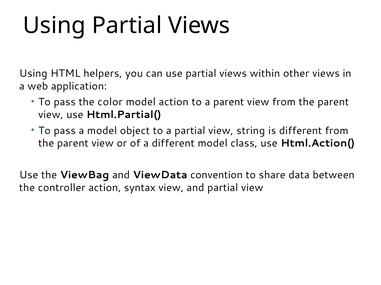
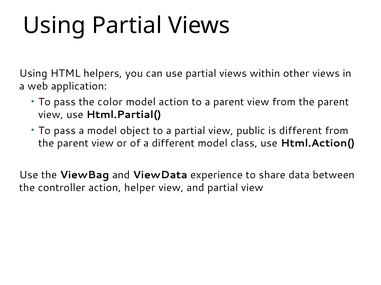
string: string -> public (251, 131)
convention: convention -> experience (216, 175)
syntax: syntax -> helper (140, 188)
